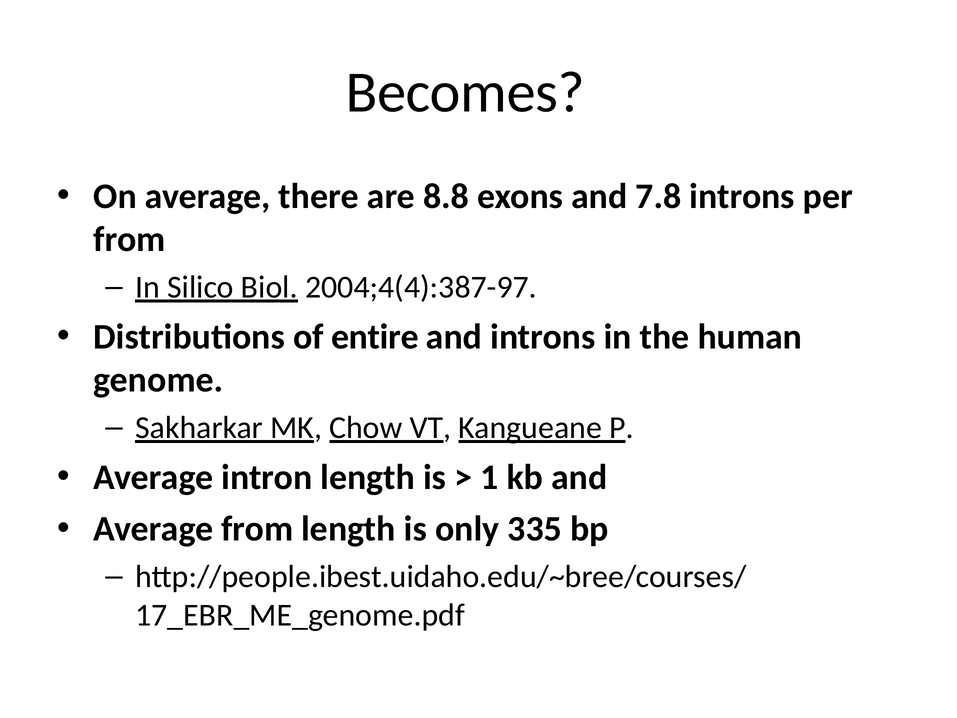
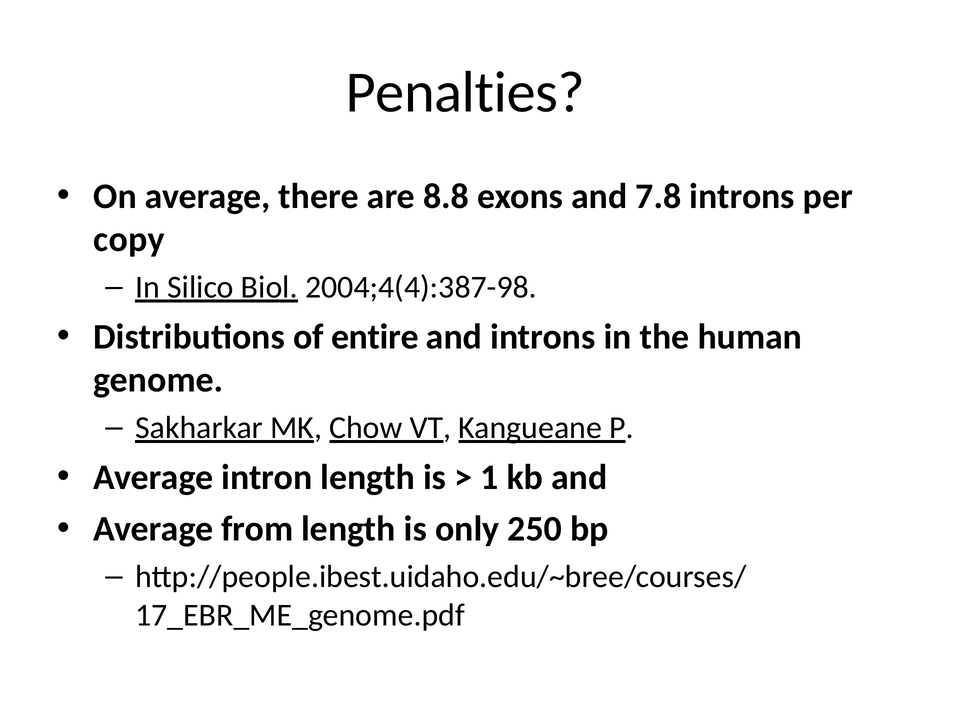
Becomes: Becomes -> Penalties (465, 93)
from: from -> copy (129, 239)
2004;4(4):387-97: 2004;4(4):387-97 -> 2004;4(4):387-98 (421, 287)
335: 335 -> 250 (535, 529)
